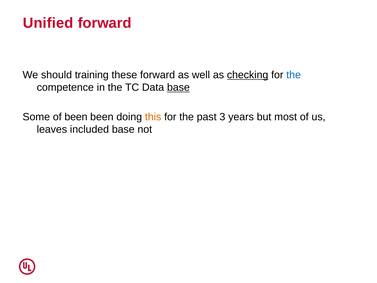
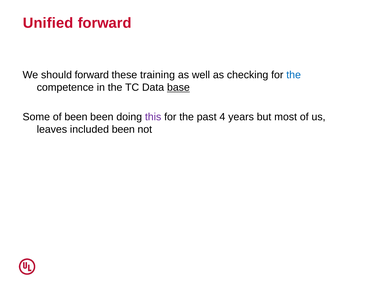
should training: training -> forward (92, 75)
these forward: forward -> training (158, 75)
checking underline: present -> none (248, 75)
this colour: orange -> purple (153, 117)
3: 3 -> 4 (222, 117)
included base: base -> been (123, 129)
